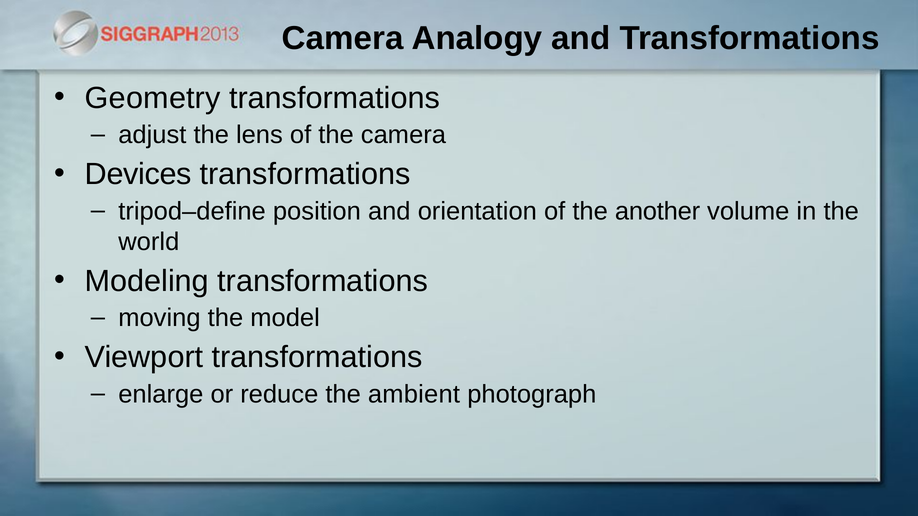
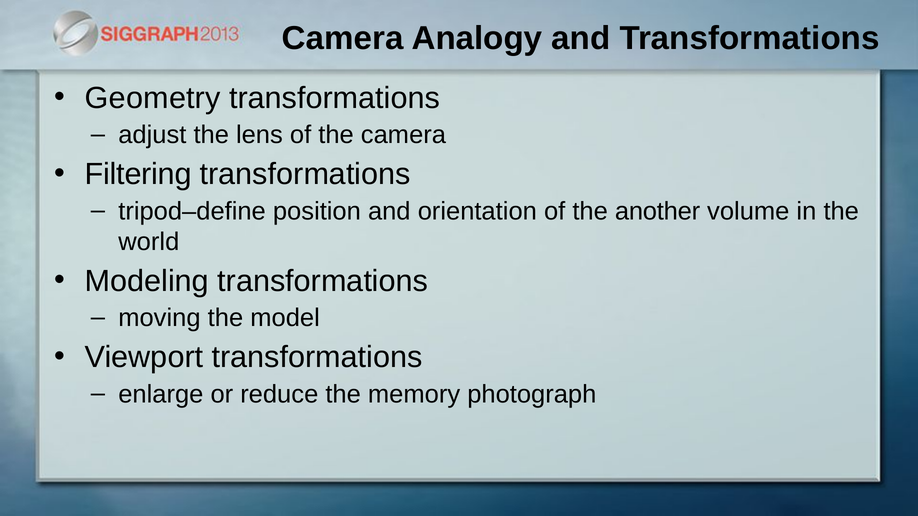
Devices: Devices -> Filtering (138, 174)
ambient: ambient -> memory (414, 395)
